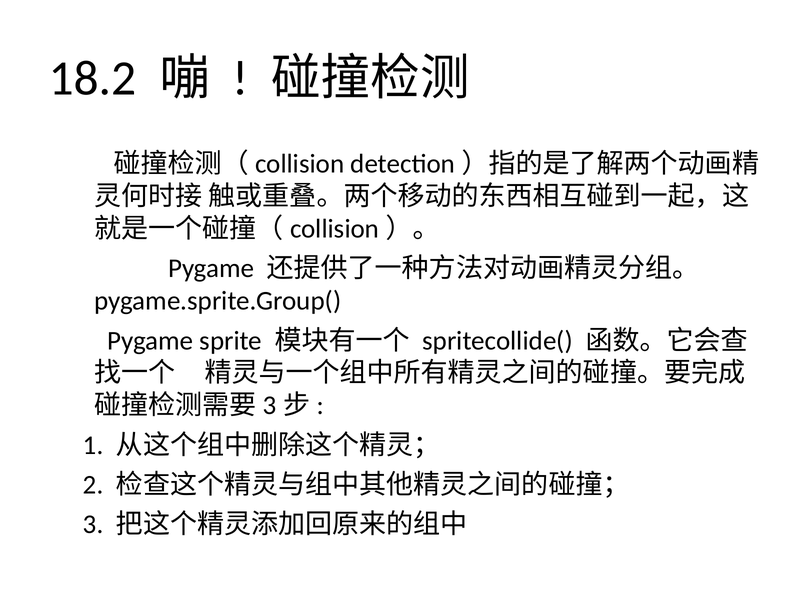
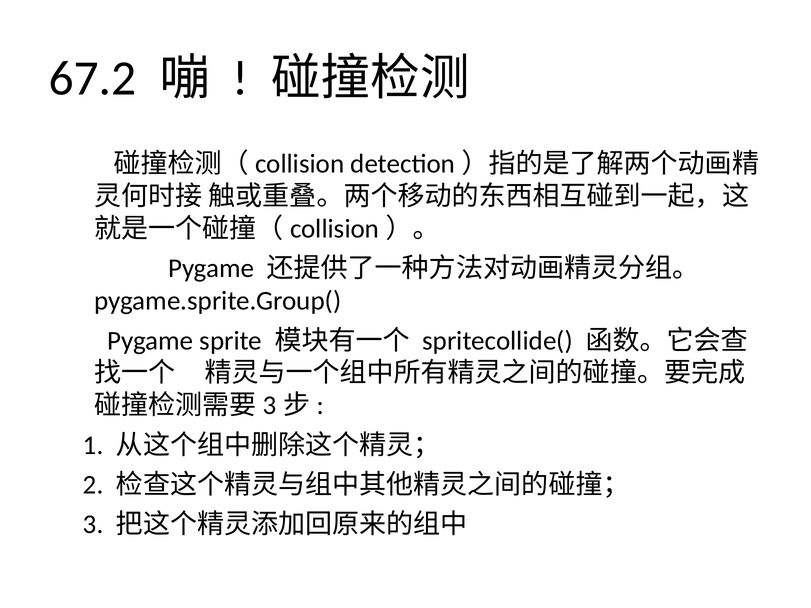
18.2: 18.2 -> 67.2 (93, 79)
